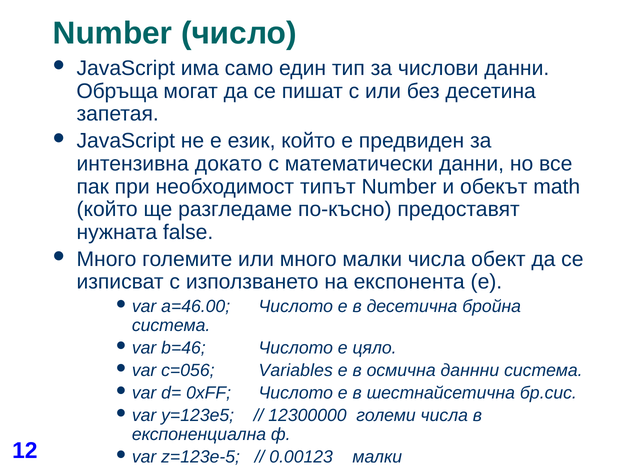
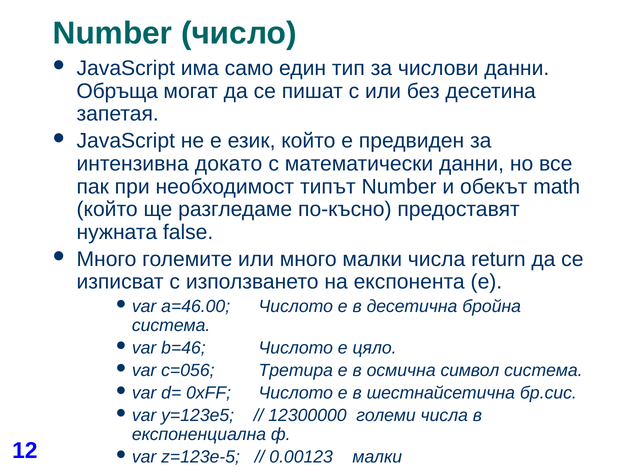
обект: обект -> return (498, 259)
Variables: Variables -> Третира (296, 370)
даннни: даннни -> символ (470, 370)
